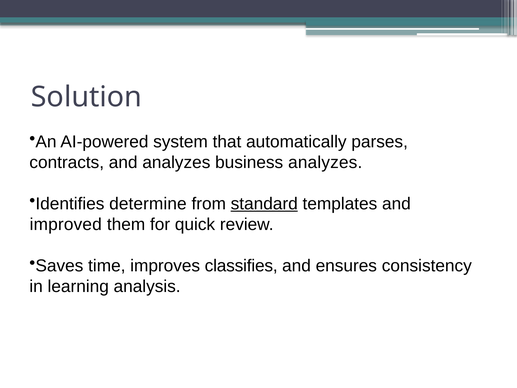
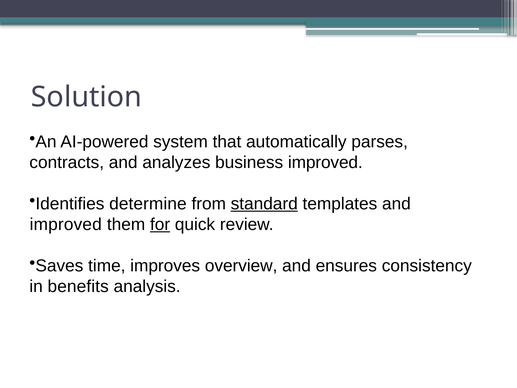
business analyzes: analyzes -> improved (325, 162)
for underline: none -> present (160, 224)
classifies: classifies -> overview (241, 266)
learning: learning -> benefits (78, 286)
